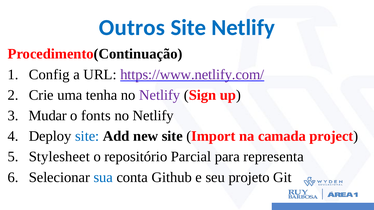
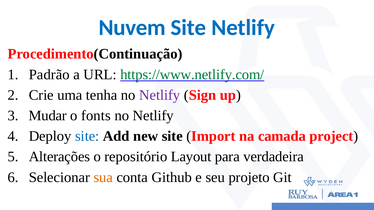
Outros: Outros -> Nuvem (132, 28)
Config: Config -> Padrão (49, 75)
https://www.netlify.com/ colour: purple -> green (192, 75)
Stylesheet: Stylesheet -> Alterações (59, 157)
Parcial: Parcial -> Layout (191, 157)
representa: representa -> verdadeira (274, 157)
sua colour: blue -> orange (103, 178)
